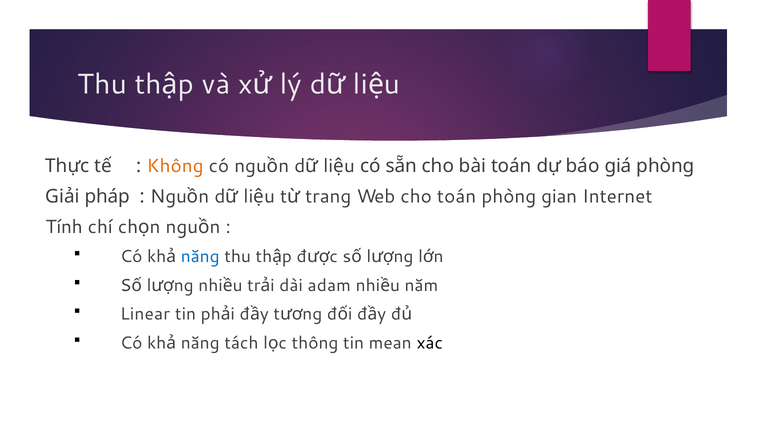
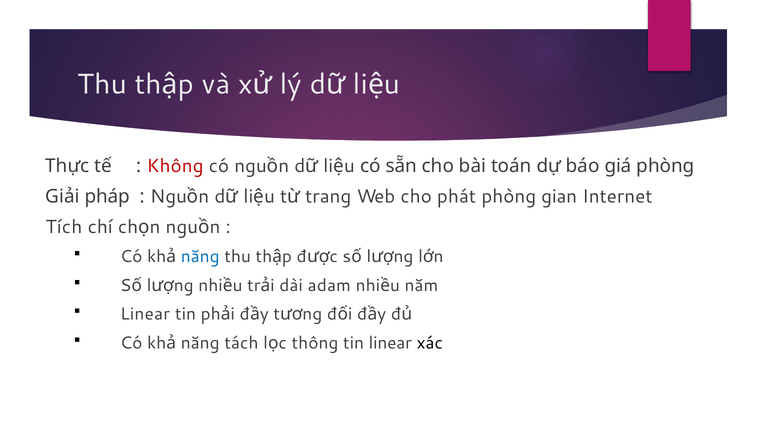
Không colour: orange -> red (175, 166)
toán: toán -> phát (457, 196)
Tính: Tính -> Tích (64, 227)
tin mean: mean -> linear (390, 343)
